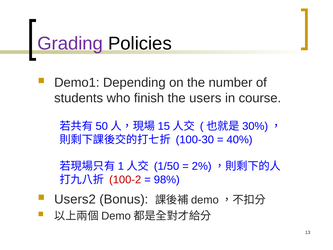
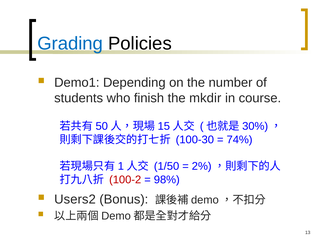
Grading colour: purple -> blue (70, 44)
users: users -> mkdir (205, 98)
40%: 40% -> 74% (240, 139)
